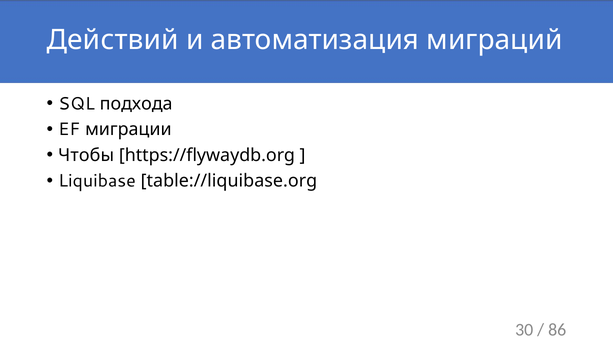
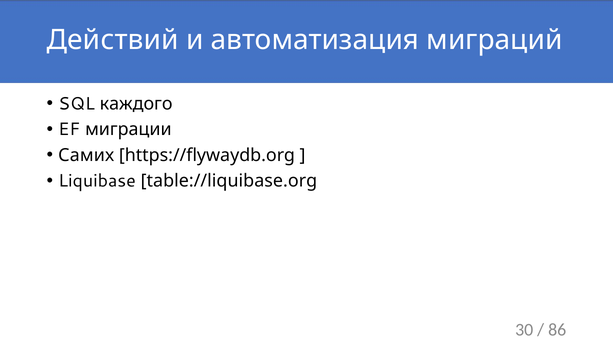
подхода: подхода -> каждого (136, 104)
Чтобы: Чтобы -> Самих (86, 155)
